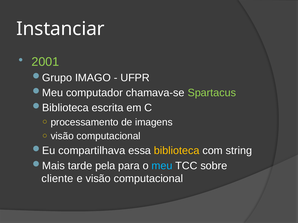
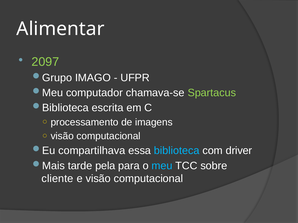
Instanciar: Instanciar -> Alimentar (60, 29)
2001: 2001 -> 2097 (45, 62)
biblioteca colour: yellow -> light blue (177, 151)
string: string -> driver (239, 151)
